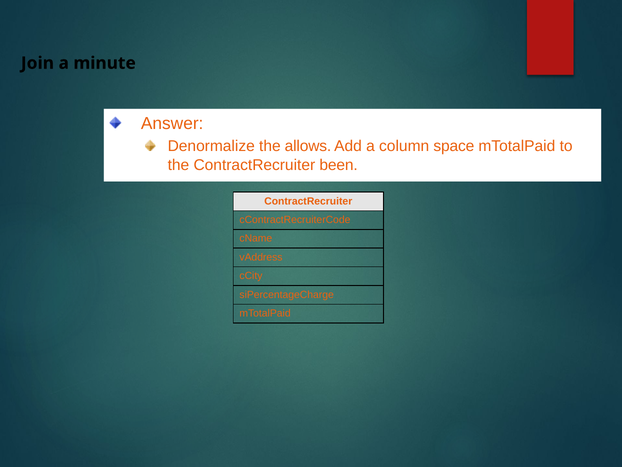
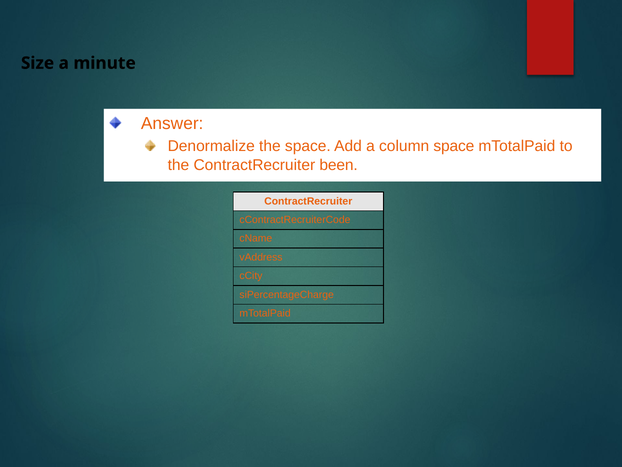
Join: Join -> Size (38, 63)
the allows: allows -> space (308, 146)
